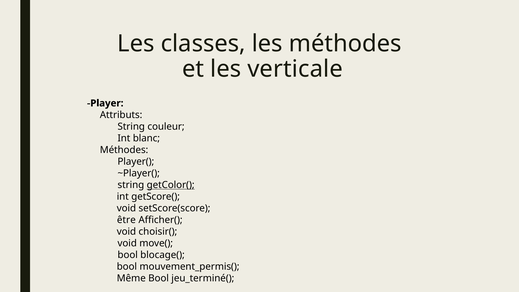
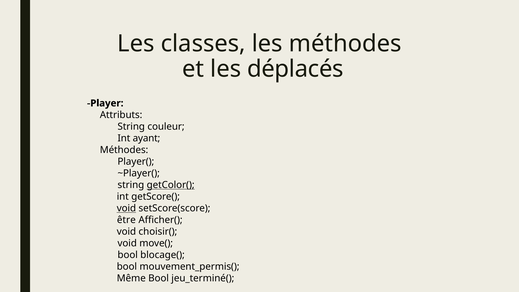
verticale: verticale -> déplacés (295, 69)
blanc: blanc -> ayant (146, 138)
void underline: none -> present (126, 208)
